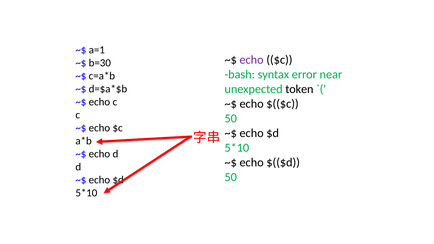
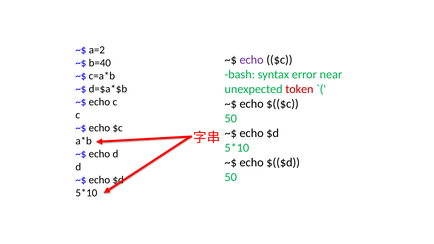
a=1: a=1 -> a=2 (97, 50)
b=30: b=30 -> b=40 (100, 63)
token colour: black -> red (299, 89)
